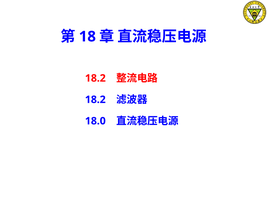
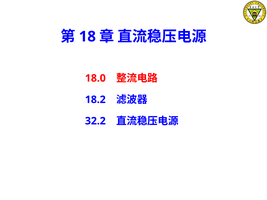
18.2: 18.2 -> 18.0 (95, 78)
18.0: 18.0 -> 32.2 (95, 121)
